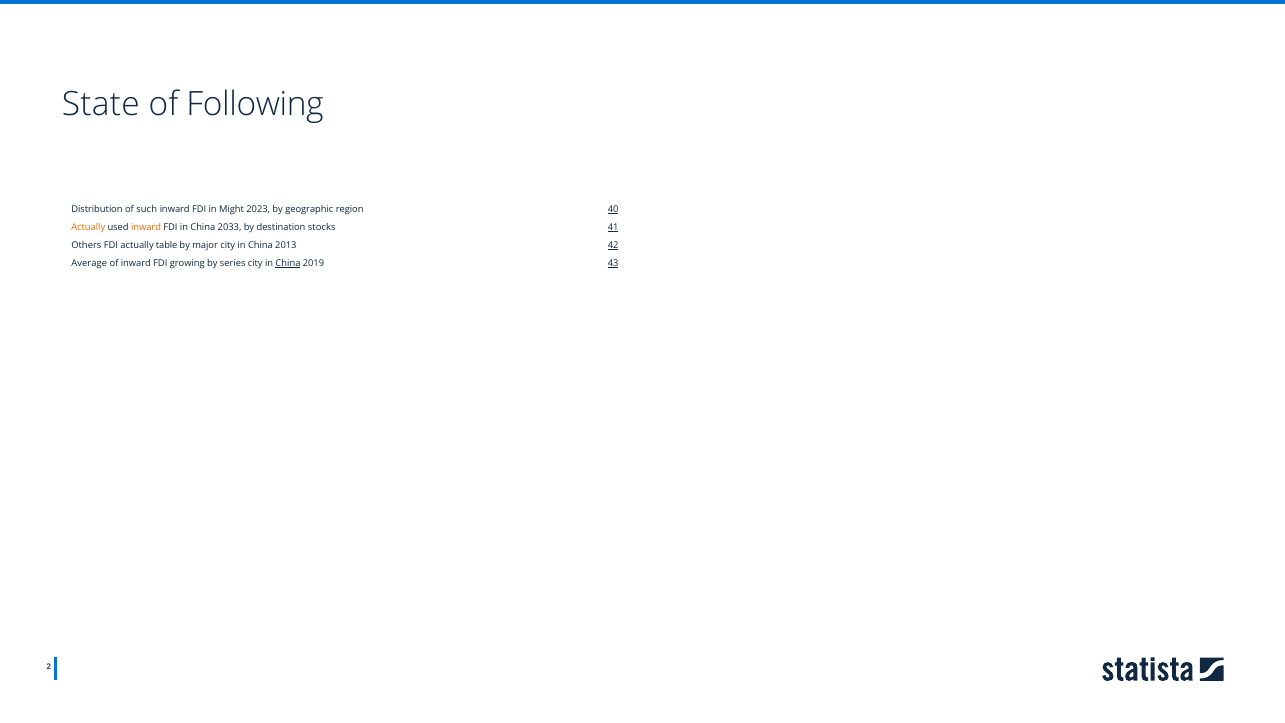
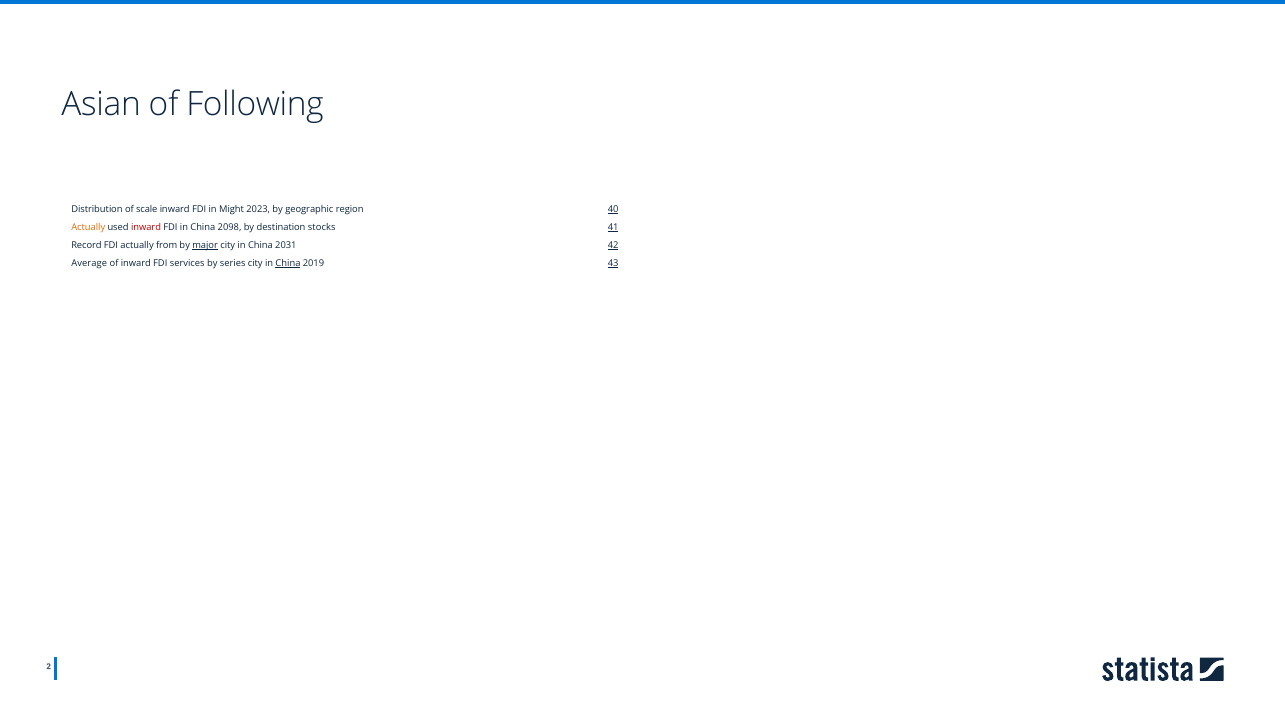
State: State -> Asian (101, 105)
such: such -> scale (147, 210)
inward colour: orange -> red (146, 228)
2033: 2033 -> 2098 (230, 228)
Others: Others -> Record (86, 246)
table: table -> from (167, 246)
major underline: none -> present (205, 246)
2013: 2013 -> 2031 (286, 246)
growing: growing -> services (187, 263)
